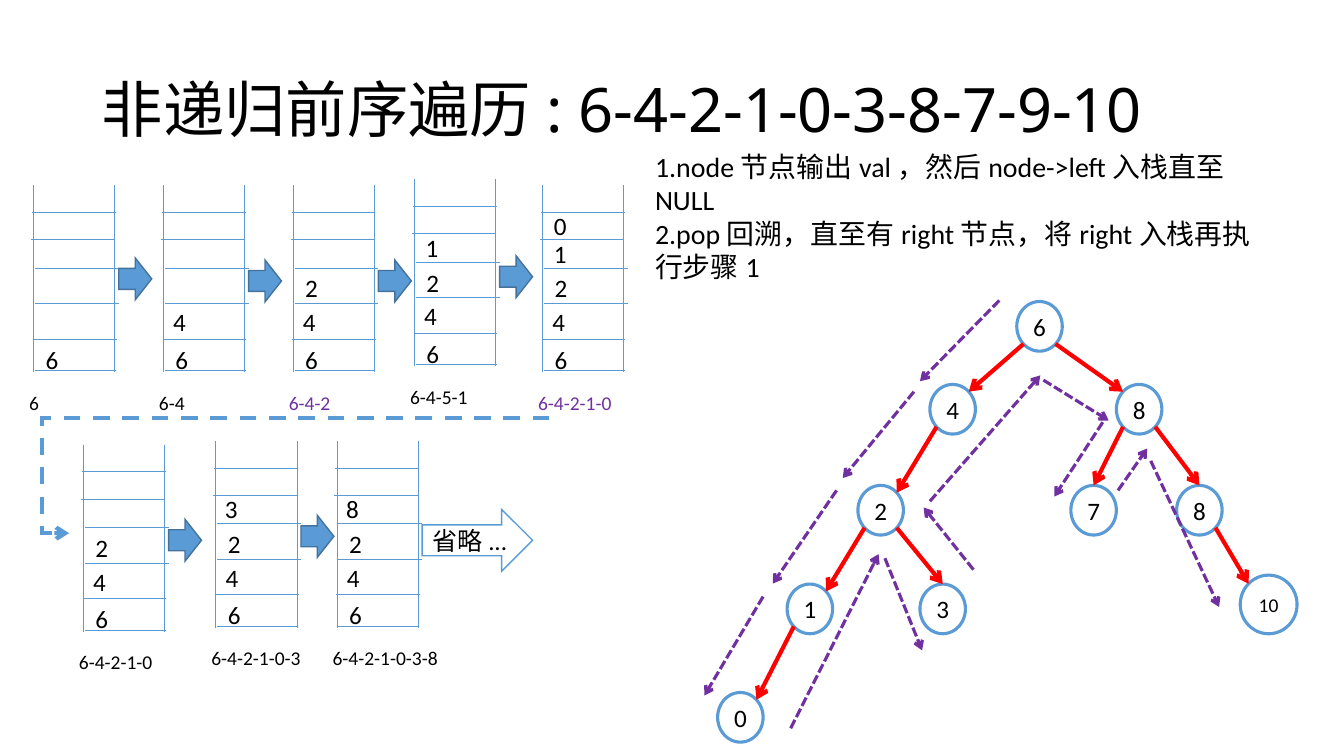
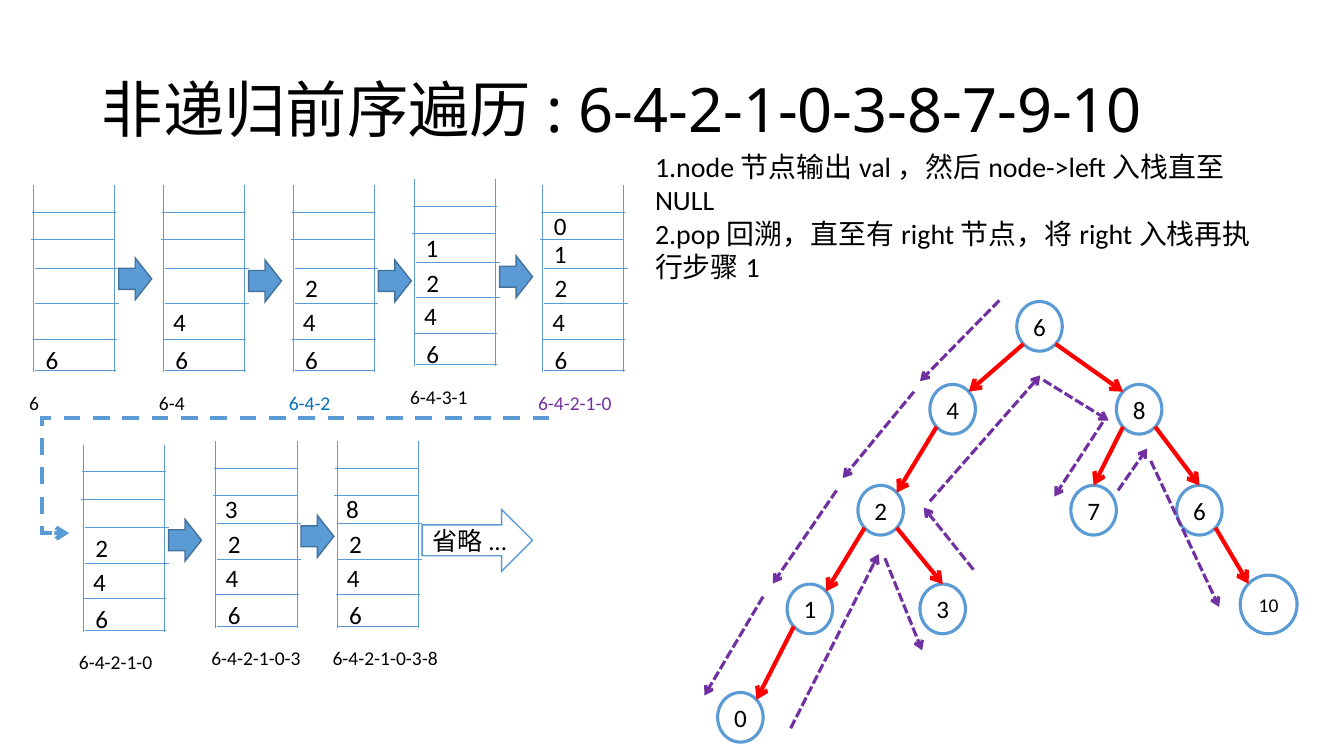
6-4-5-1: 6-4-5-1 -> 6-4-3-1 (439, 398)
6-4-2 colour: purple -> blue (310, 404)
7 8: 8 -> 6 (1199, 512)
